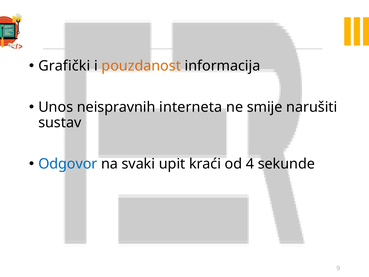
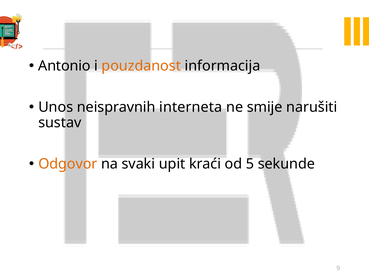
Grafički: Grafički -> Antonio (64, 66)
Odgovor colour: blue -> orange (68, 164)
4: 4 -> 5 (250, 164)
